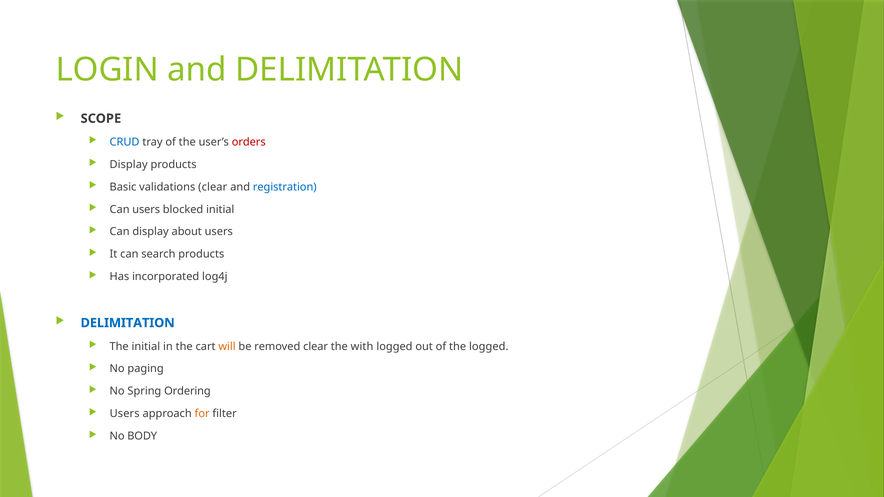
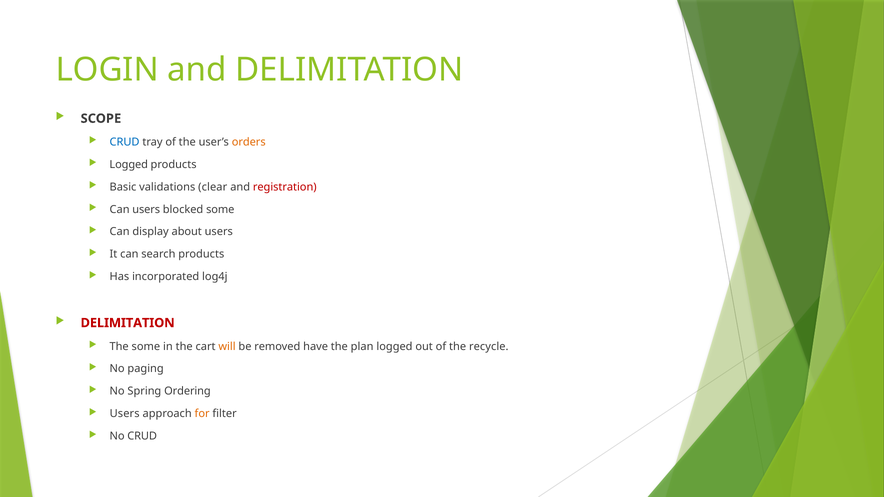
orders colour: red -> orange (249, 142)
Display: Display -> Logged (129, 165)
registration colour: blue -> red (285, 187)
blocked initial: initial -> some (220, 209)
DELIMITATION colour: blue -> red (128, 323)
The initial: initial -> some (146, 347)
removed clear: clear -> have (316, 347)
with: with -> plan (362, 347)
the logged: logged -> recycle (489, 347)
No BODY: BODY -> CRUD (142, 436)
